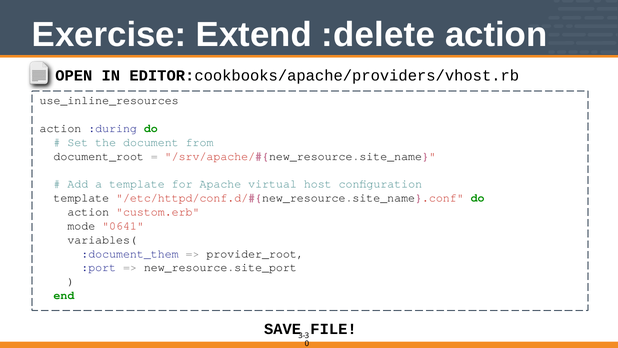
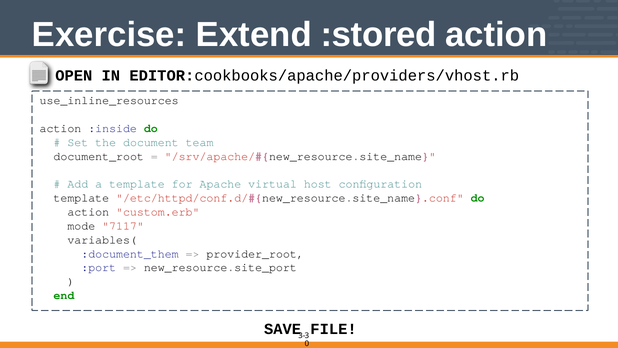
:delete: :delete -> :stored (379, 35)
:during: :during -> :inside (113, 128)
from: from -> team (200, 142)
0641: 0641 -> 7117 (123, 226)
